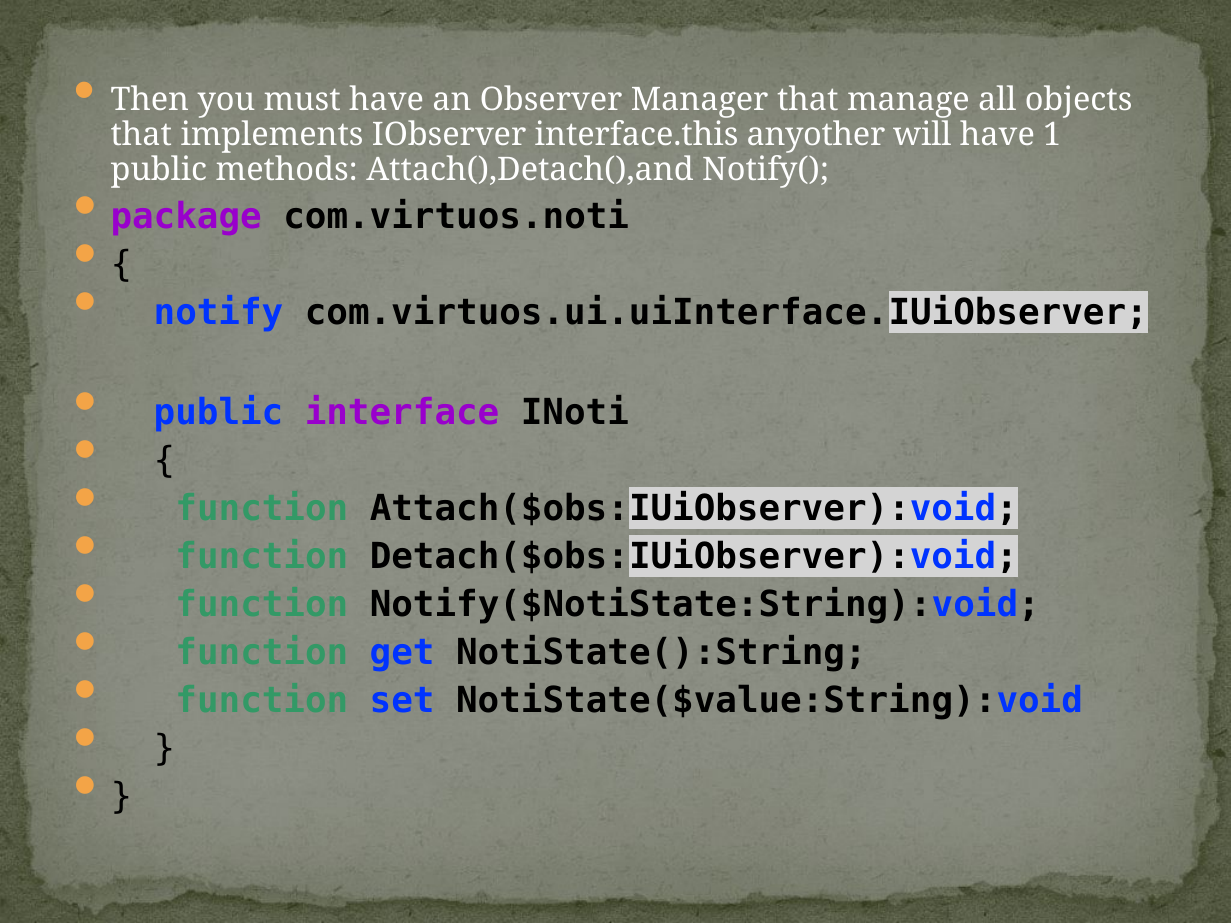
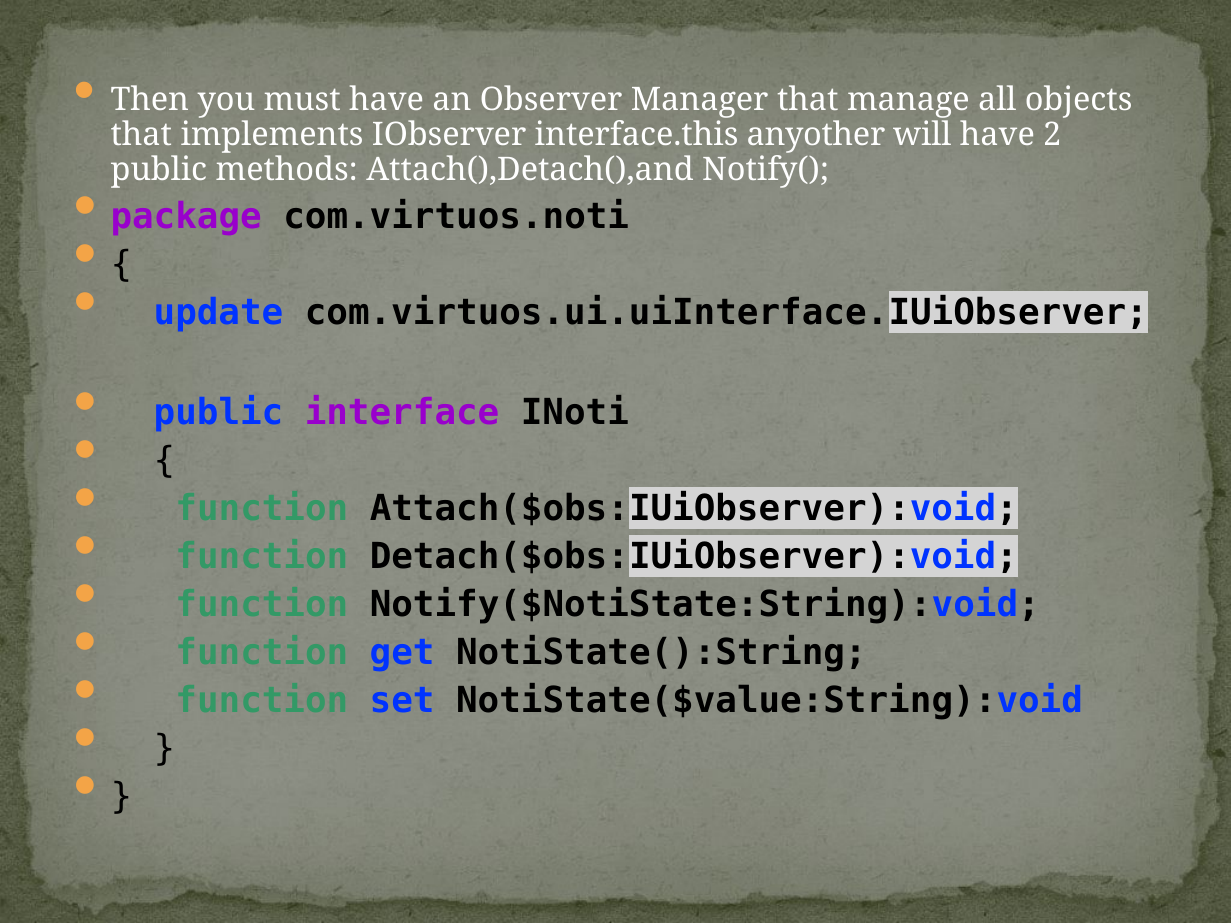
1: 1 -> 2 (1052, 135)
notify: notify -> update (218, 312)
